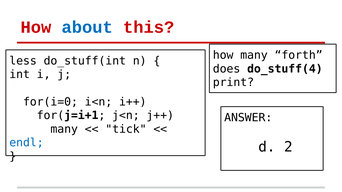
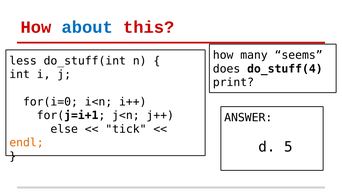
forth: forth -> seems (299, 55)
many: many -> else (64, 129)
endl colour: blue -> orange (26, 143)
2: 2 -> 5 (288, 147)
